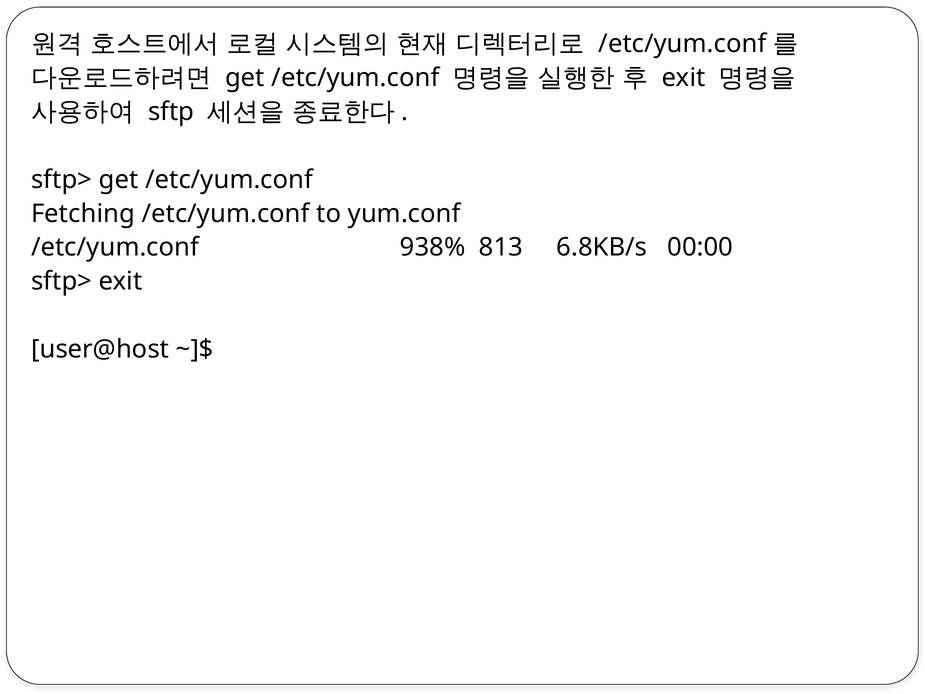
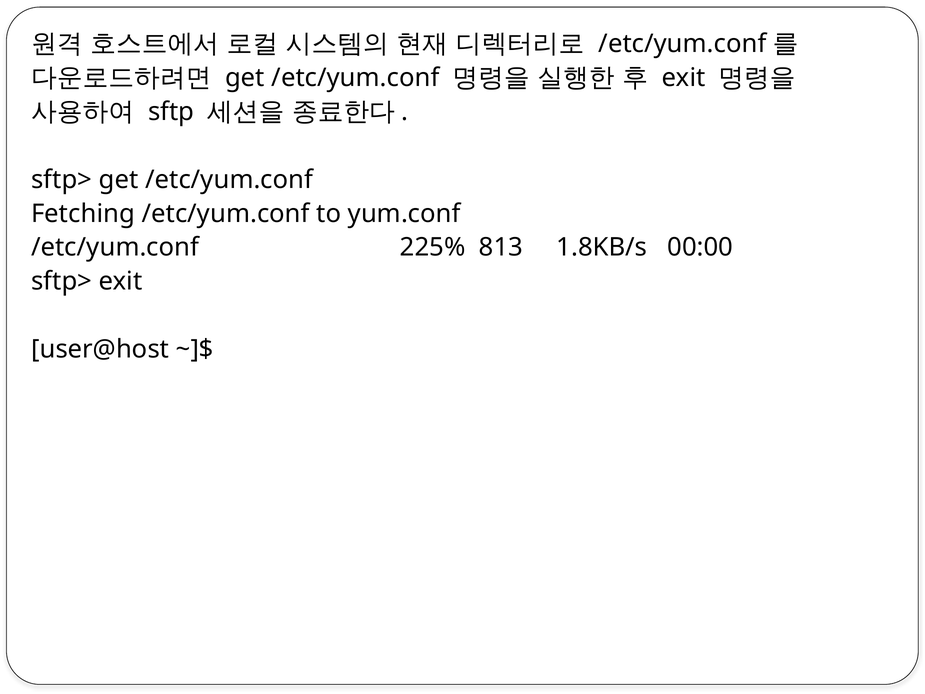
938%: 938% -> 225% (433, 247)
6.8KB/s: 6.8KB/s -> 1.8KB/s (602, 247)
